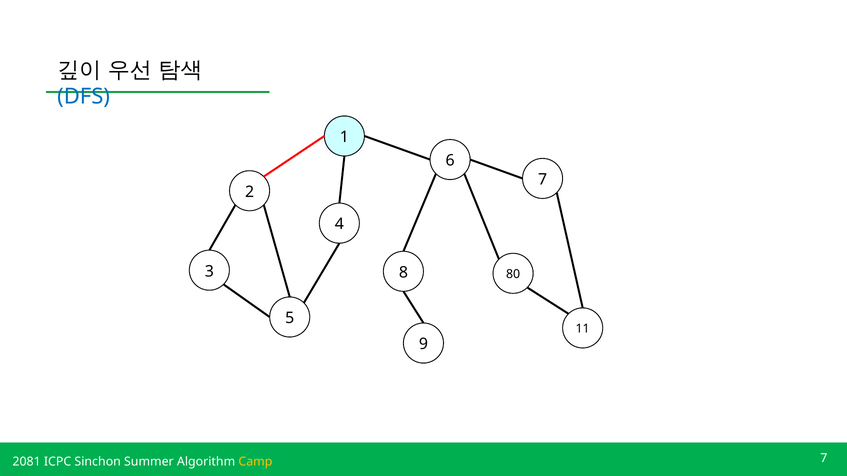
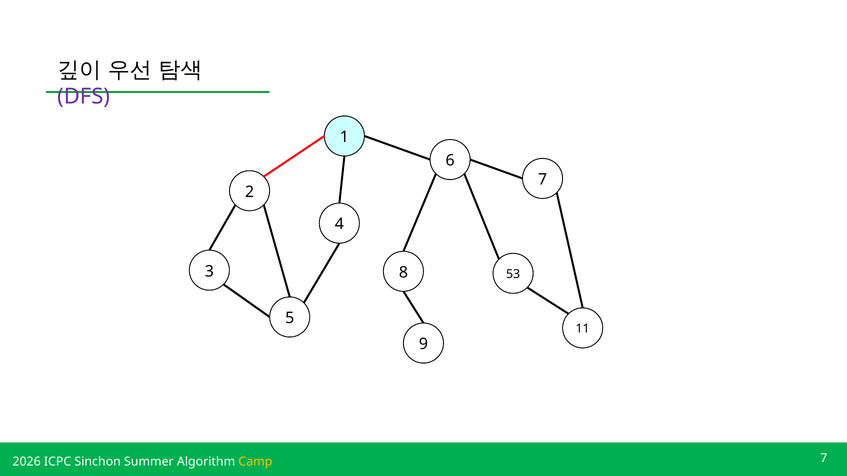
DFS colour: blue -> purple (84, 97)
80: 80 -> 53 (513, 274)
2081: 2081 -> 2026 (27, 462)
